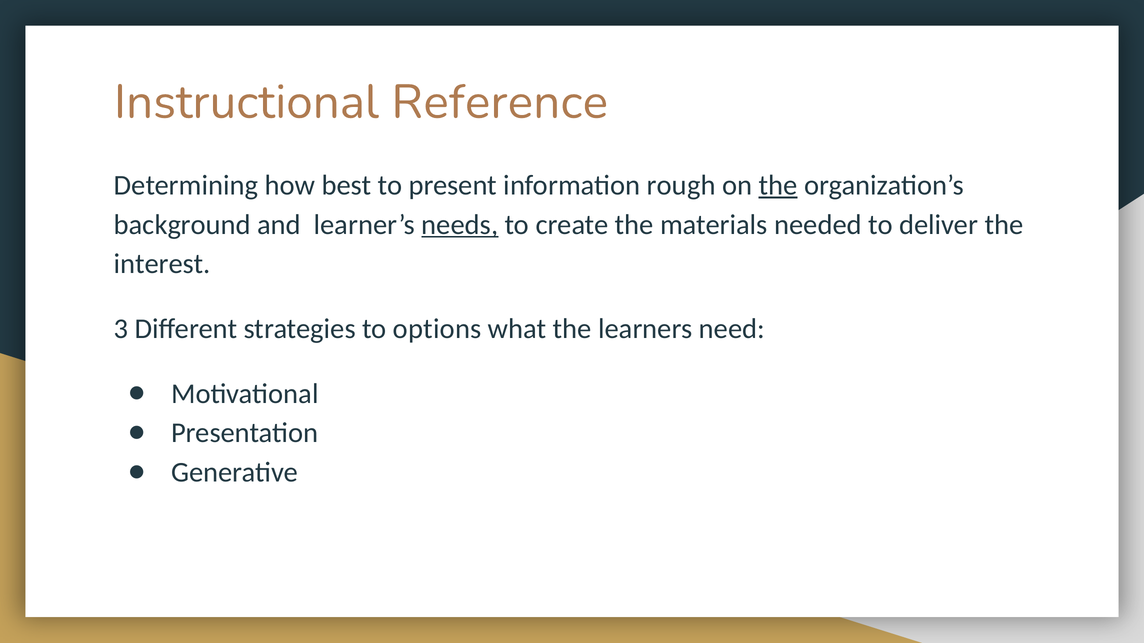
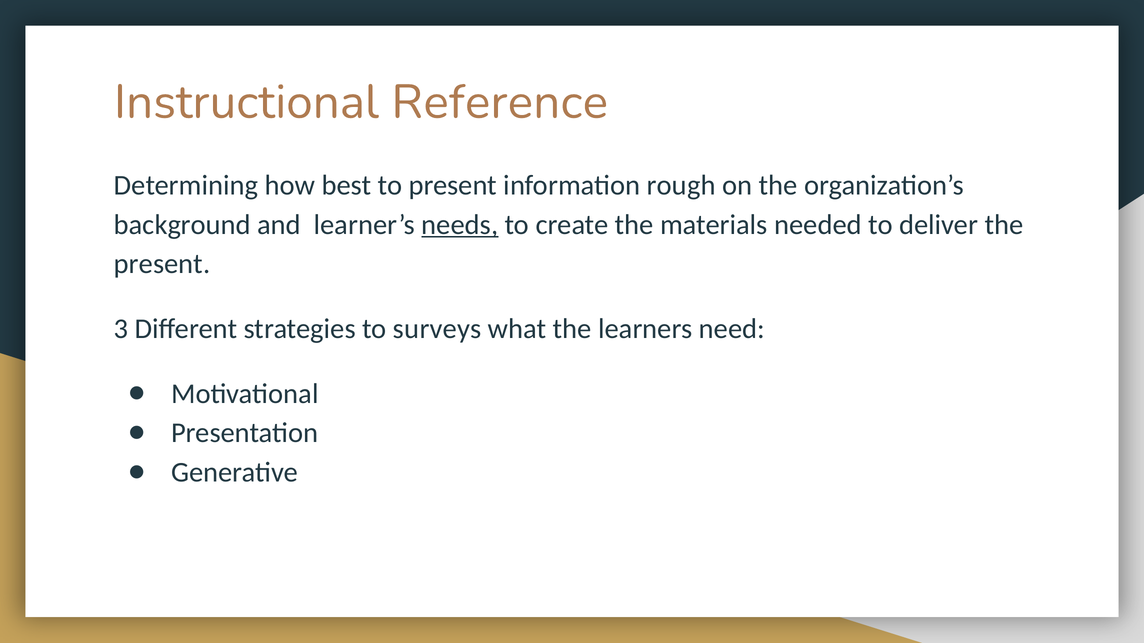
the underline: present -> none (778, 185)
interest: interest -> present (162, 264)
options: options -> surveys (437, 329)
